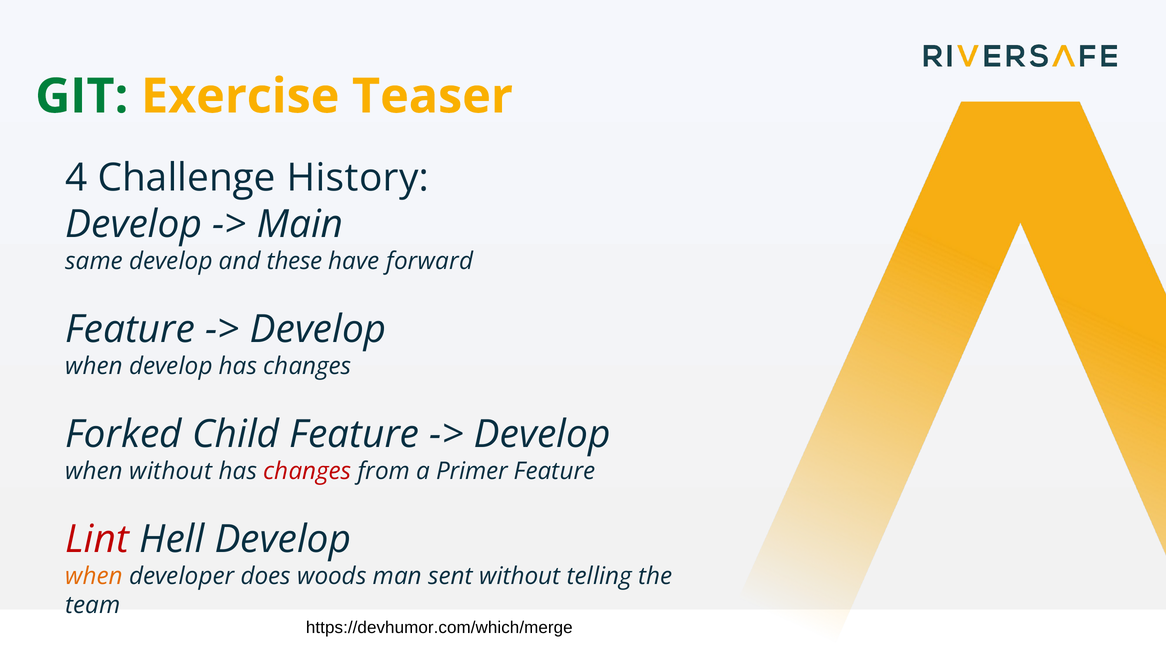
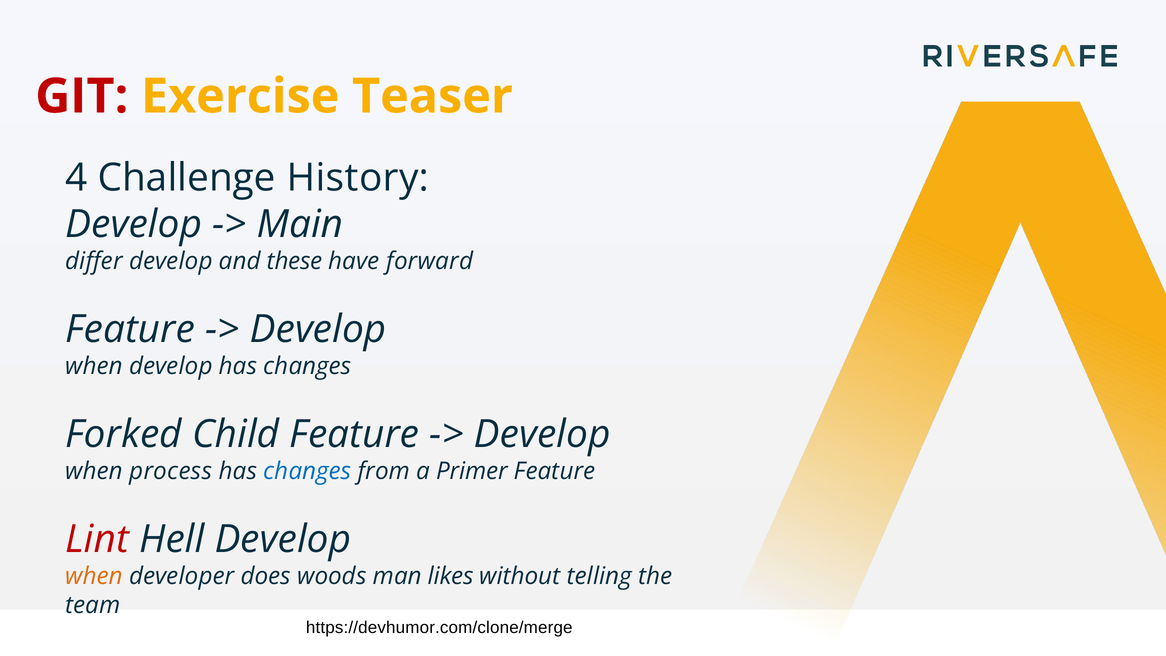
GIT colour: green -> red (82, 96)
same: same -> differ (94, 261)
when without: without -> process (171, 471)
changes colour: red -> blue (307, 471)
sent: sent -> likes (451, 576)
https://devhumor.com/which/merge: https://devhumor.com/which/merge -> https://devhumor.com/clone/merge (439, 628)
